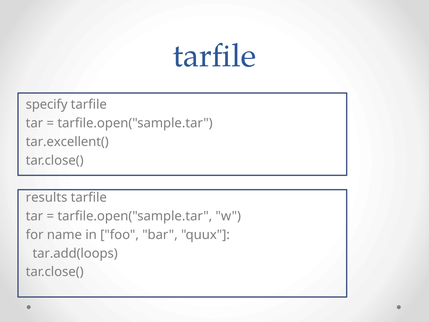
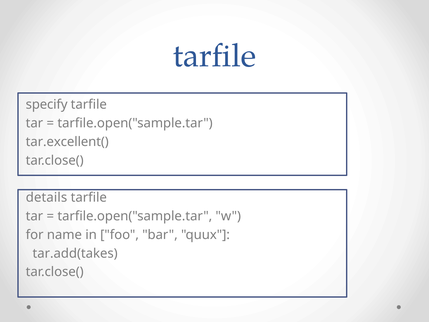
results: results -> details (47, 197)
tar.add(loops: tar.add(loops -> tar.add(takes (75, 253)
